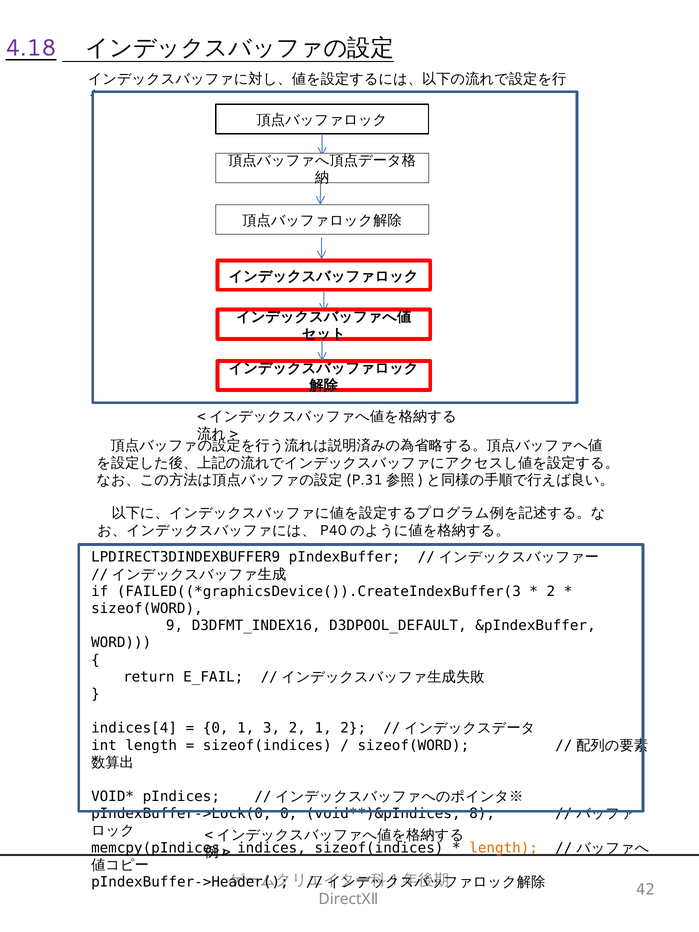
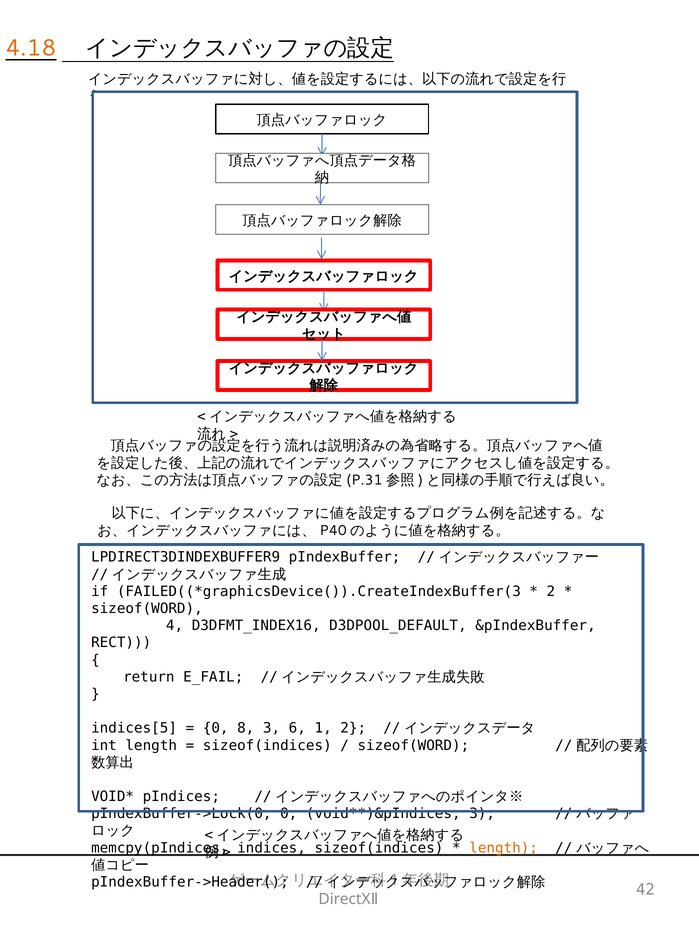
4.18 colour: purple -> orange (31, 48)
9: 9 -> 4 (175, 626)
WORD: WORD -> RECT (121, 643)
indices[4: indices[4 -> indices[5 (134, 728)
0 1: 1 -> 8 (246, 728)
3 2: 2 -> 6 (297, 728)
8: 8 -> 3 (482, 814)
